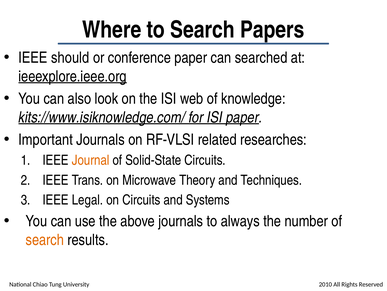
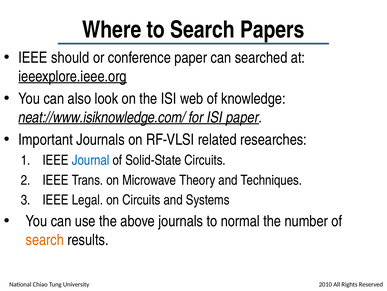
kits://www.isiknowledge.com/: kits://www.isiknowledge.com/ -> neat://www.isiknowledge.com/ (102, 117)
Journal colour: orange -> blue (91, 160)
always: always -> normal (240, 221)
